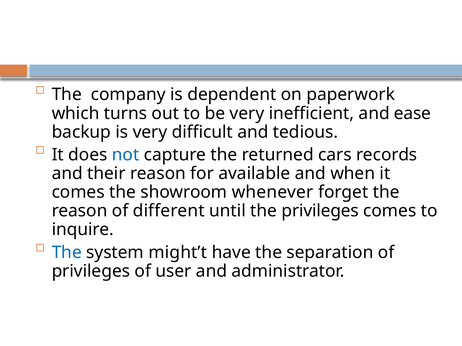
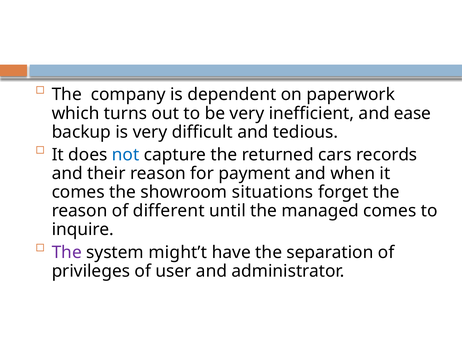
available: available -> payment (254, 174)
whenever: whenever -> situations (273, 192)
the privileges: privileges -> managed (320, 211)
The colour: blue -> purple (67, 253)
